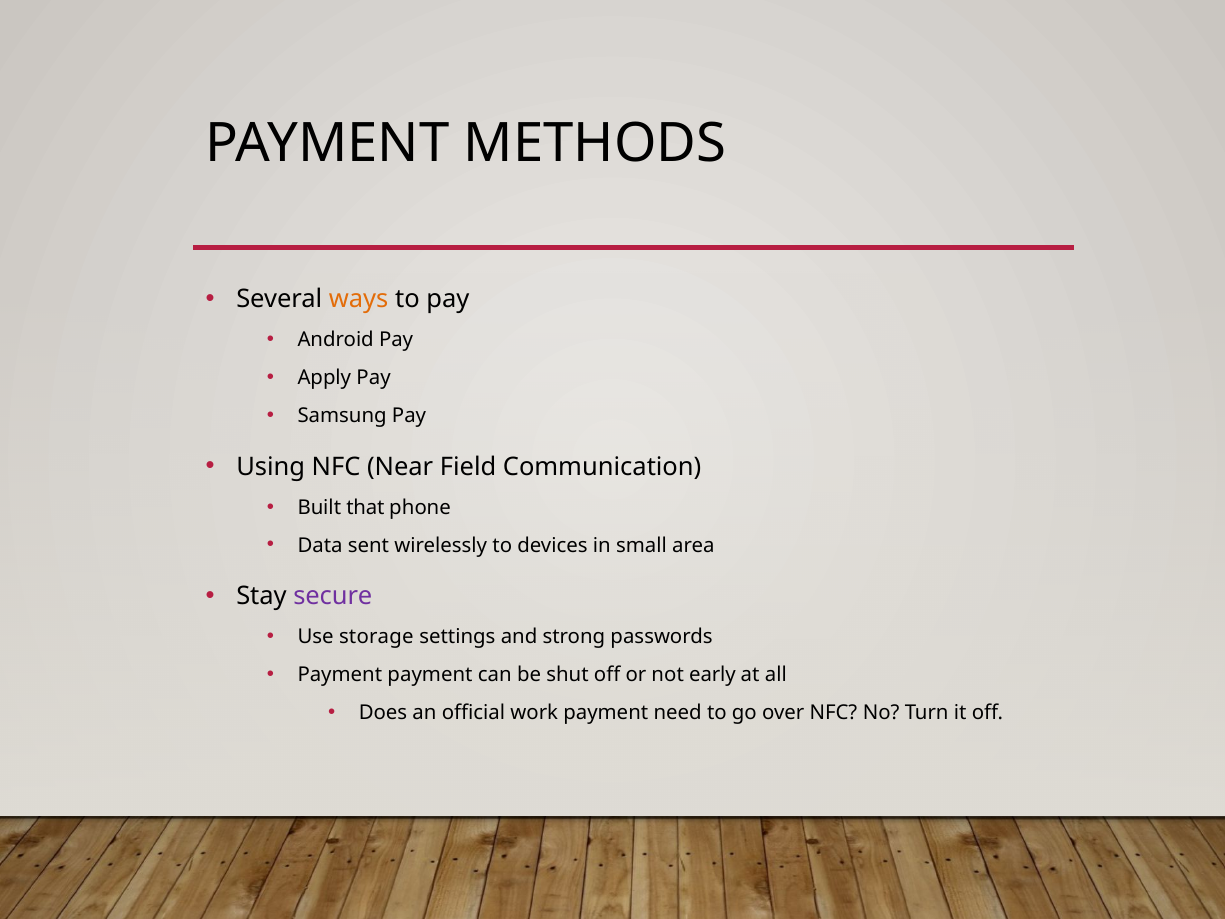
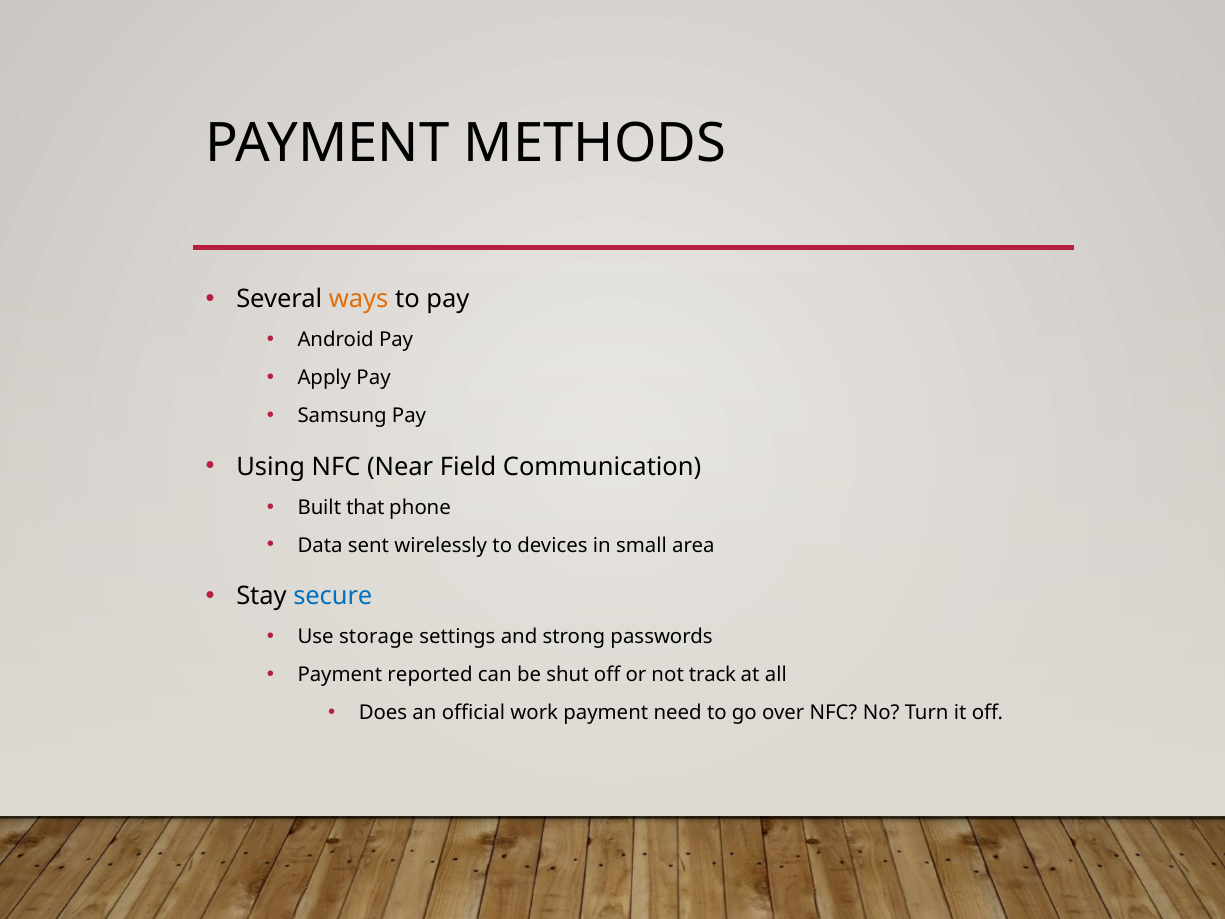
secure colour: purple -> blue (333, 596)
Payment payment: payment -> reported (430, 675)
early: early -> track (712, 675)
